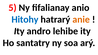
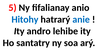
anie colour: orange -> blue (81, 19)
